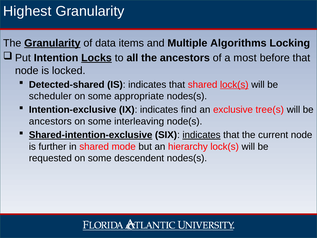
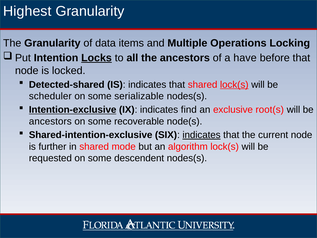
Granularity underline: present -> none (52, 43)
Algorithms: Algorithms -> Operations (238, 43)
most: most -> have (245, 58)
appropriate: appropriate -> serializable (139, 96)
Intention-exclusive underline: none -> present (73, 110)
tree(s: tree(s -> root(s (270, 110)
interleaving: interleaving -> recoverable (139, 121)
Shared-intention-exclusive underline: present -> none (91, 135)
hierarchy: hierarchy -> algorithm (188, 146)
